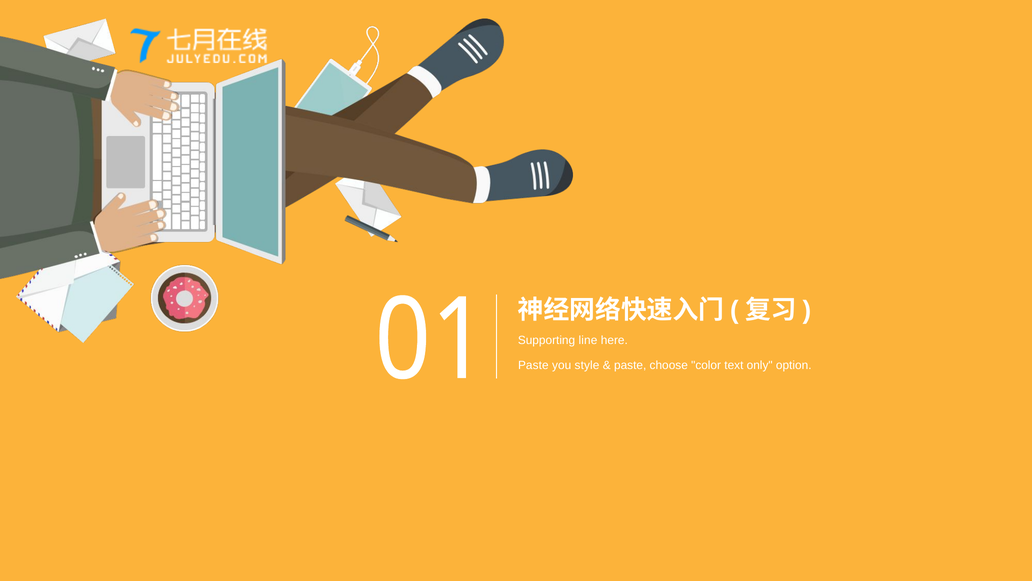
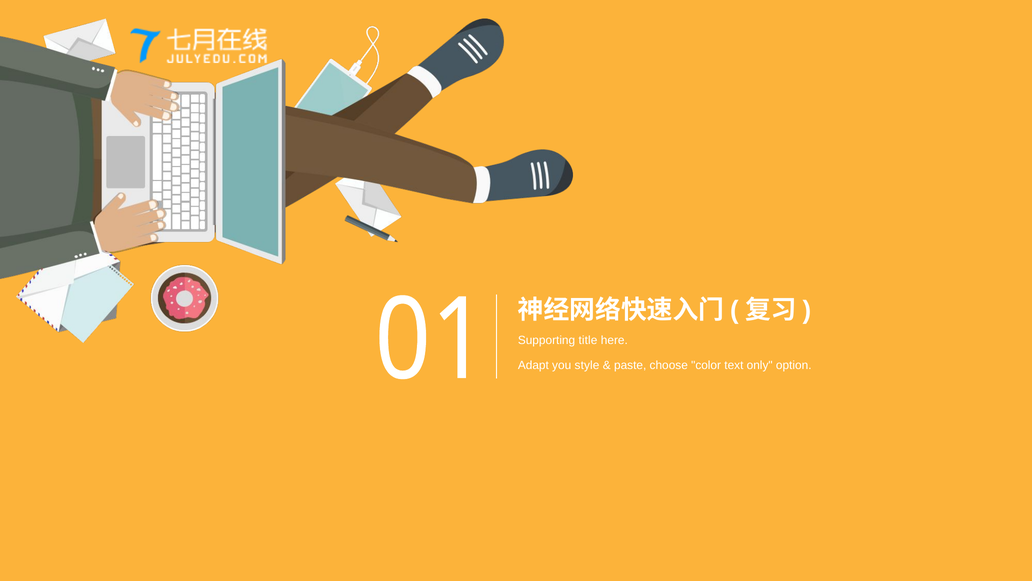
line: line -> title (588, 340)
Paste: Paste -> Adapt (533, 365)
